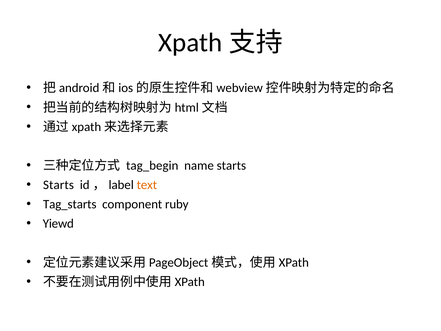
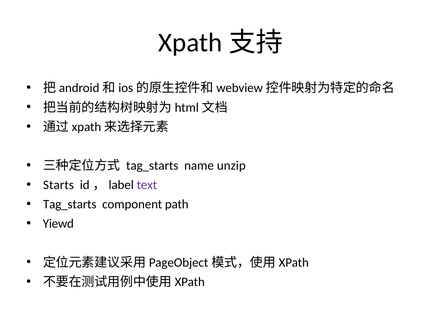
tag_begin: tag_begin -> tag_starts (152, 165)
name starts: starts -> unzip (231, 165)
text colour: orange -> purple (147, 185)
ruby: ruby -> path (177, 204)
